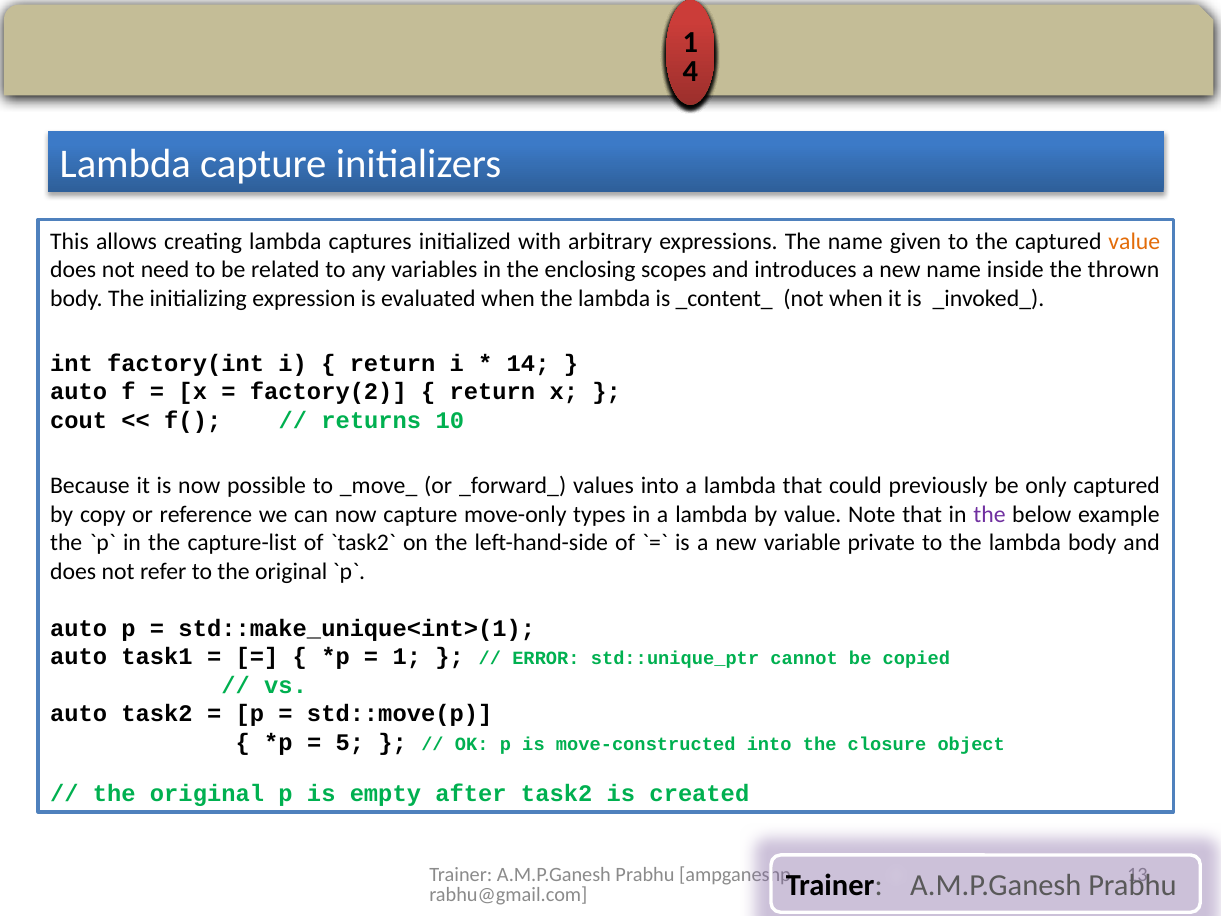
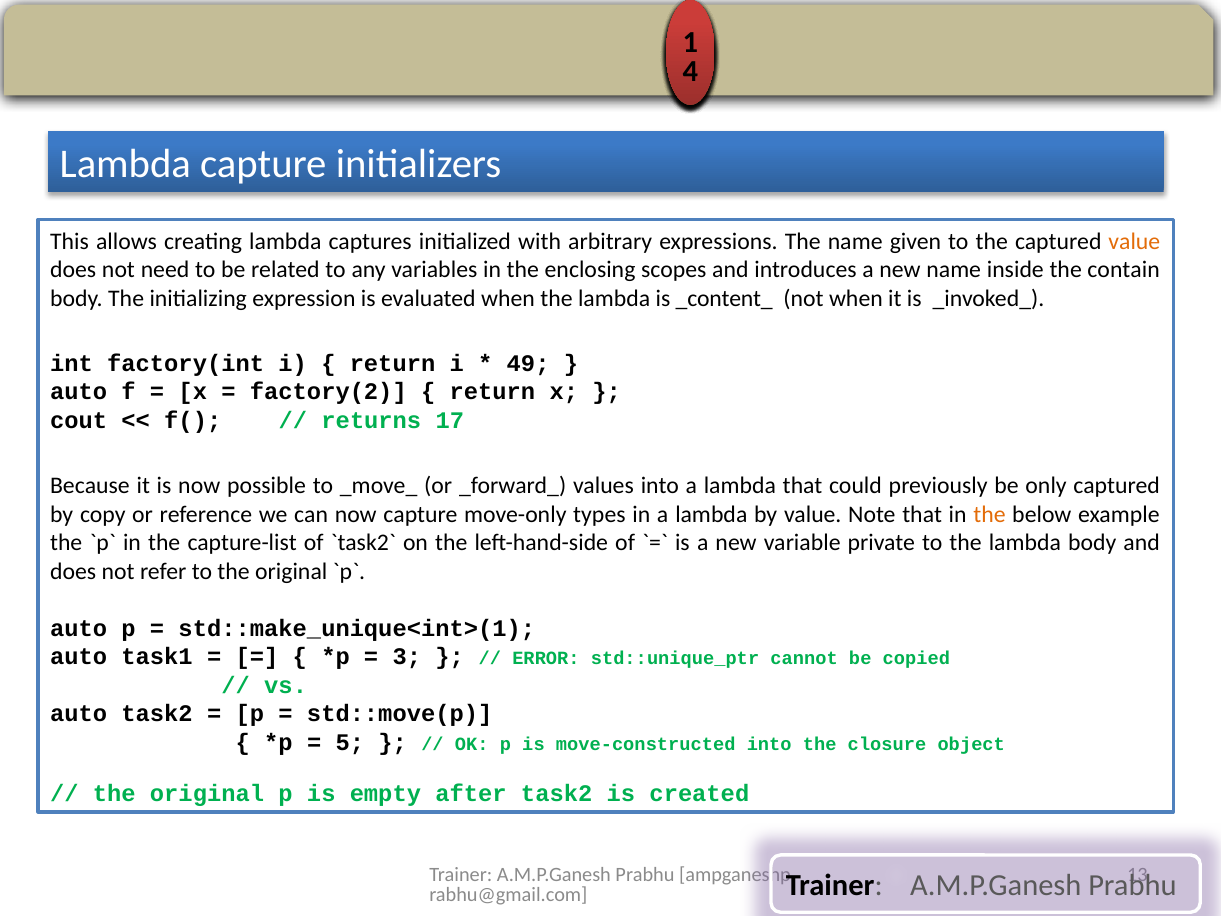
thrown: thrown -> contain (1124, 270)
14: 14 -> 49 (528, 363)
10: 10 -> 17 (450, 420)
the colour: purple -> orange (989, 514)
1: 1 -> 3 (407, 657)
